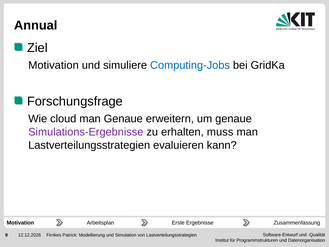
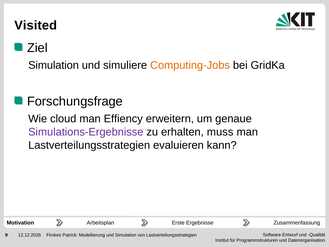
Annual: Annual -> Visited (36, 25)
Motivation: Motivation -> Simulation (54, 65)
Computing-Jobs colour: blue -> orange (190, 65)
man Genaue: Genaue -> Effiency (123, 119)
